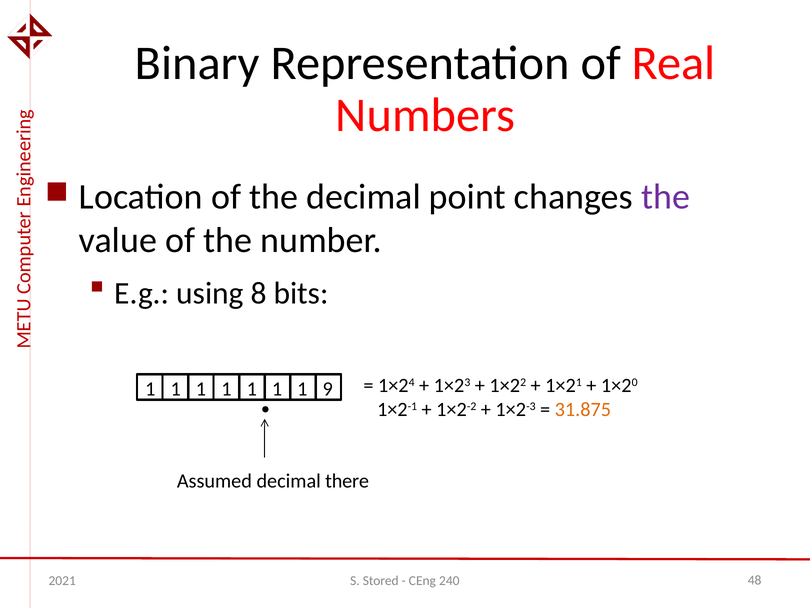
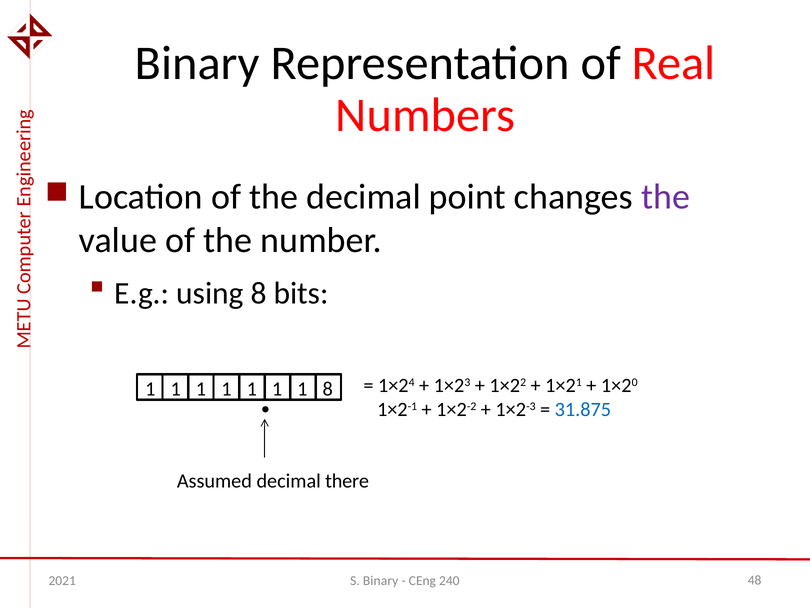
1 9: 9 -> 8 (328, 389)
31.875 colour: orange -> blue (583, 409)
S Stored: Stored -> Binary (381, 580)
